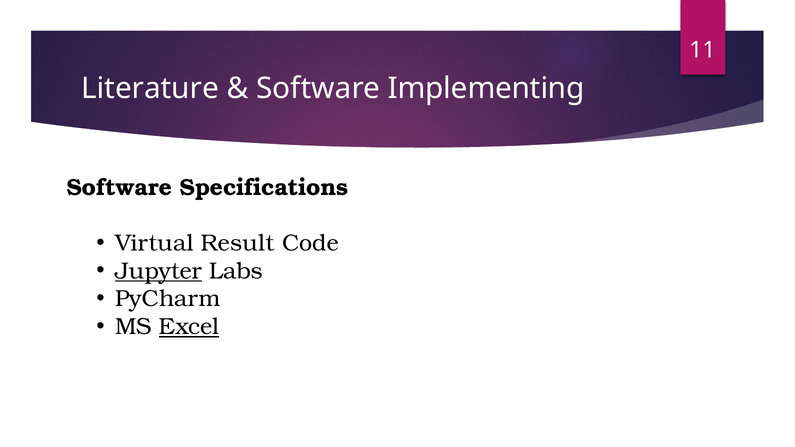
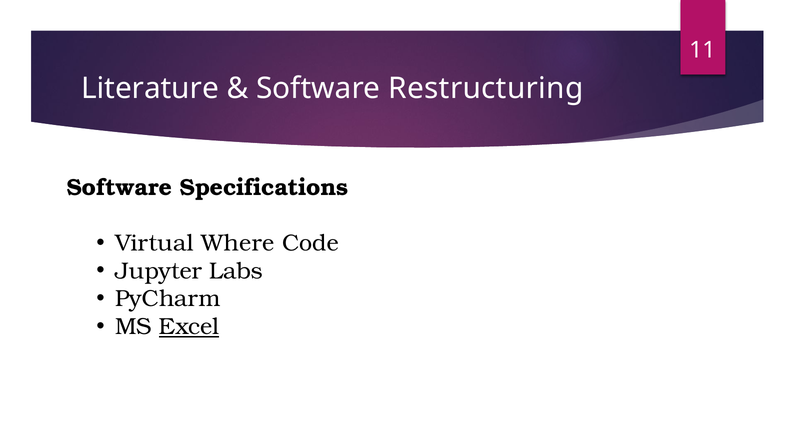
Implementing: Implementing -> Restructuring (486, 89)
Result: Result -> Where (238, 243)
Jupyter underline: present -> none (159, 271)
